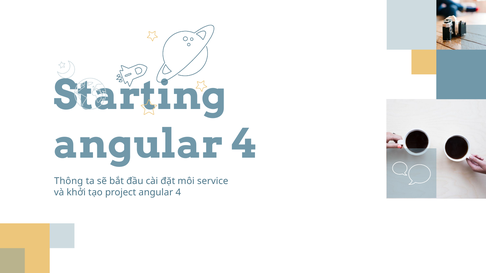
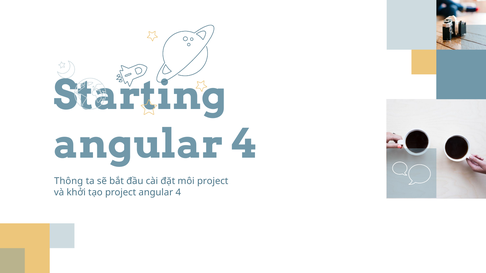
môi service: service -> project (213, 181)
